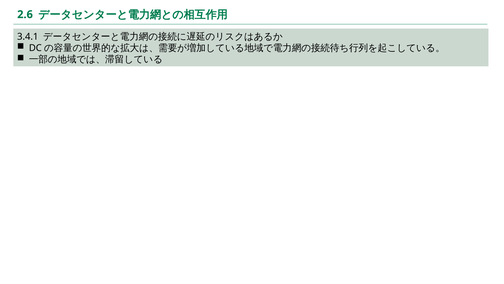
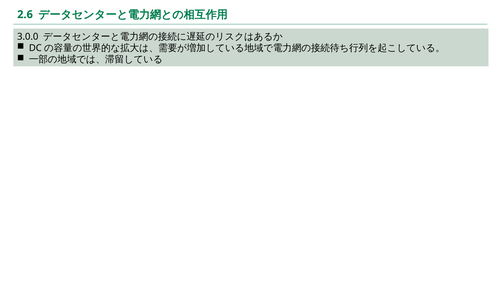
3.4.1: 3.4.1 -> 3.0.0 (28, 37)
